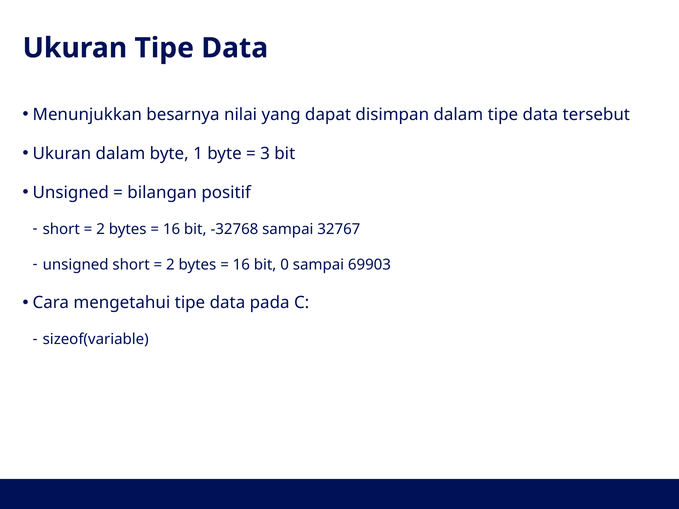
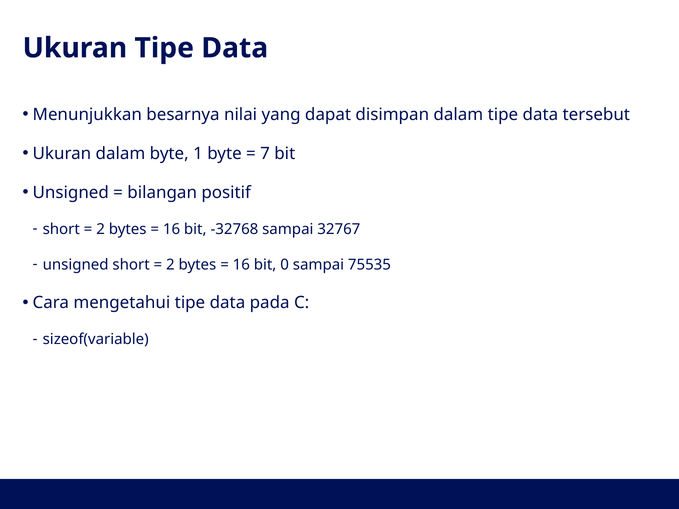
3: 3 -> 7 (265, 154)
69903: 69903 -> 75535 (369, 265)
